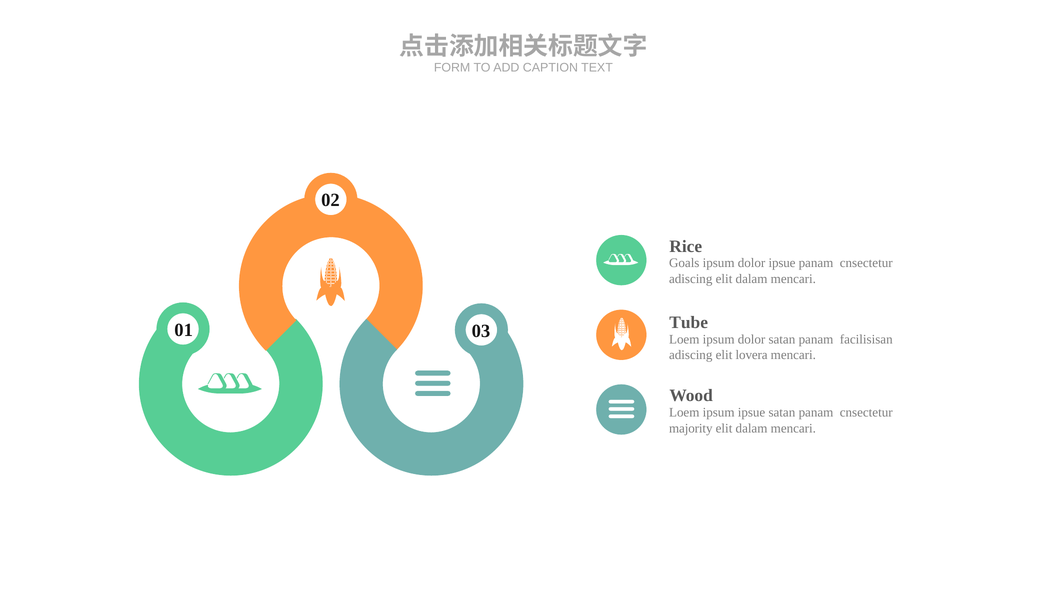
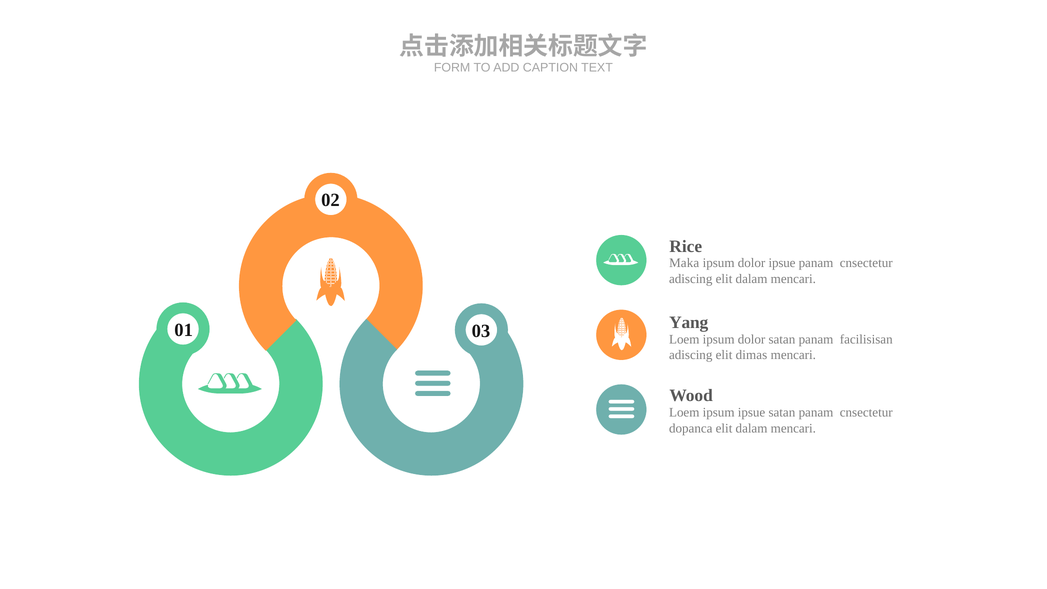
Goals: Goals -> Maka (684, 263)
Tube: Tube -> Yang (689, 322)
lovera: lovera -> dimas (751, 355)
majority: majority -> dopanca (691, 428)
